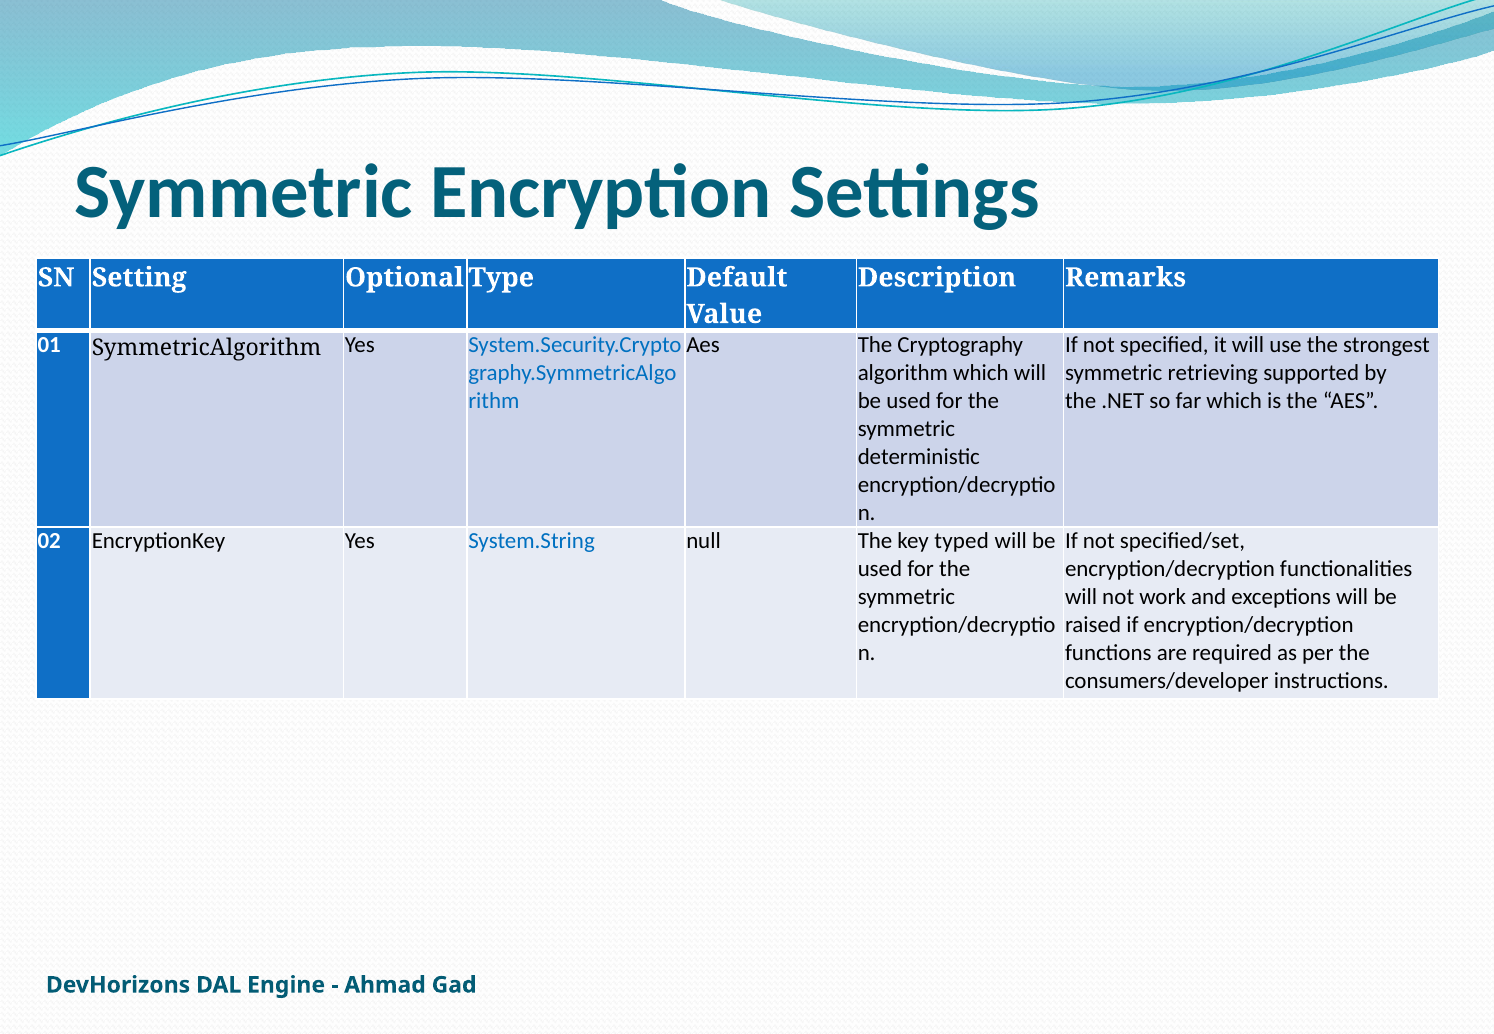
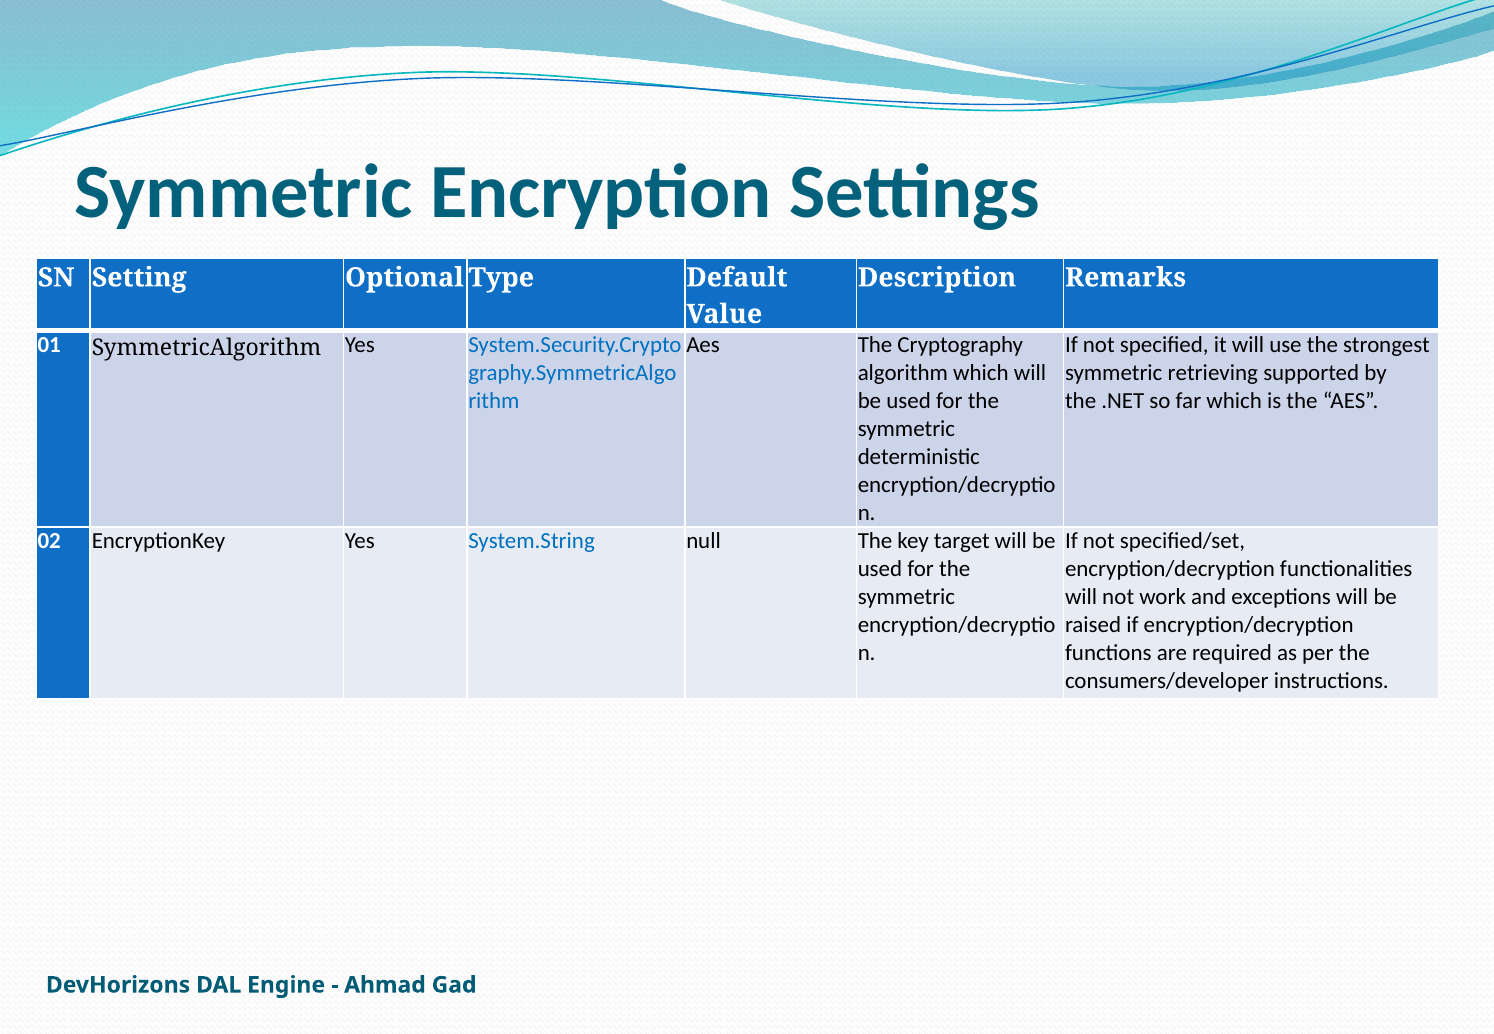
typed: typed -> target (962, 541)
